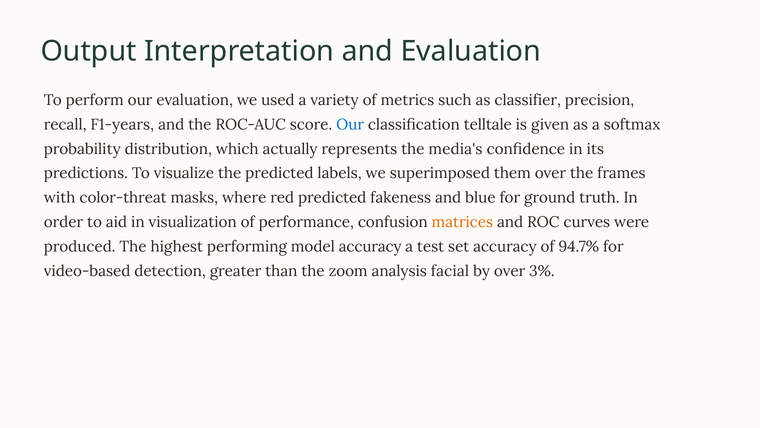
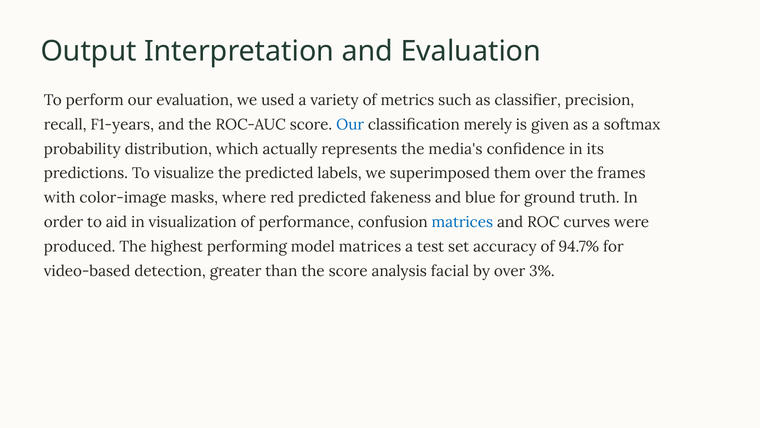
telltale: telltale -> merely (488, 124)
color-threat: color-threat -> color-image (123, 198)
matrices colour: orange -> blue (462, 222)
model accuracy: accuracy -> matrices (370, 246)
the zoom: zoom -> score (348, 271)
